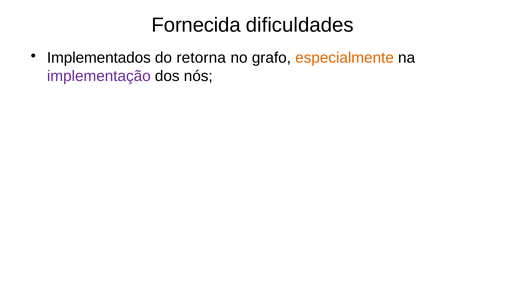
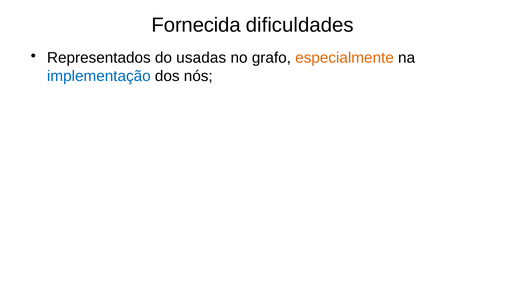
Implementados: Implementados -> Representados (99, 58)
retorna: retorna -> usadas (201, 58)
implementação colour: purple -> blue (99, 76)
